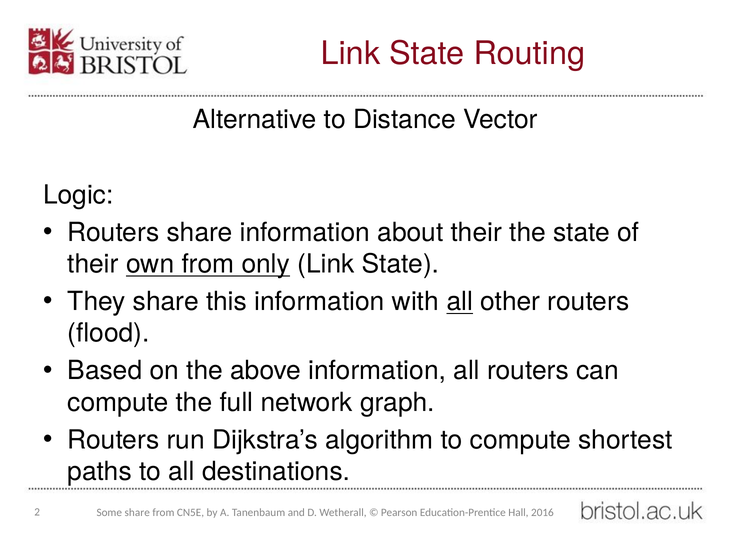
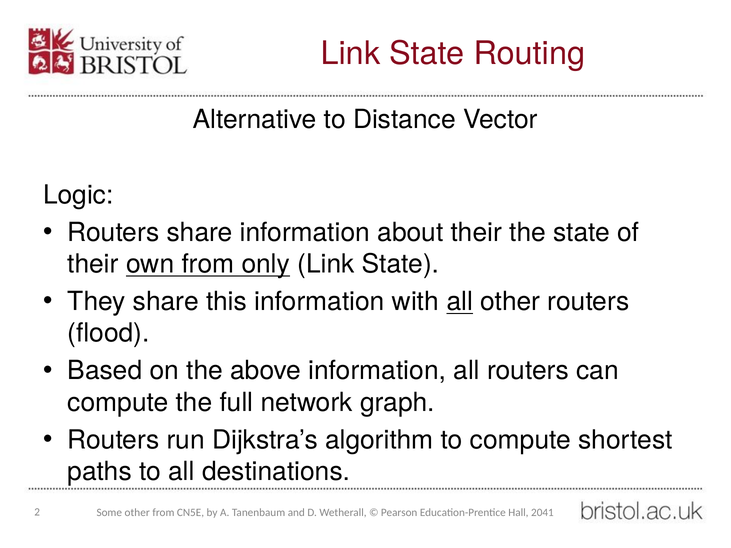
Some share: share -> other (137, 513)
2016: 2016 -> 2041 (542, 513)
